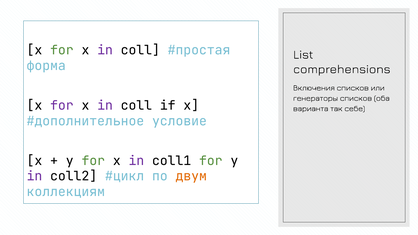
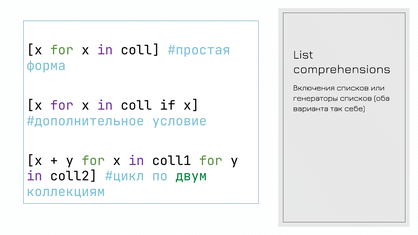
двум colour: orange -> green (191, 176)
